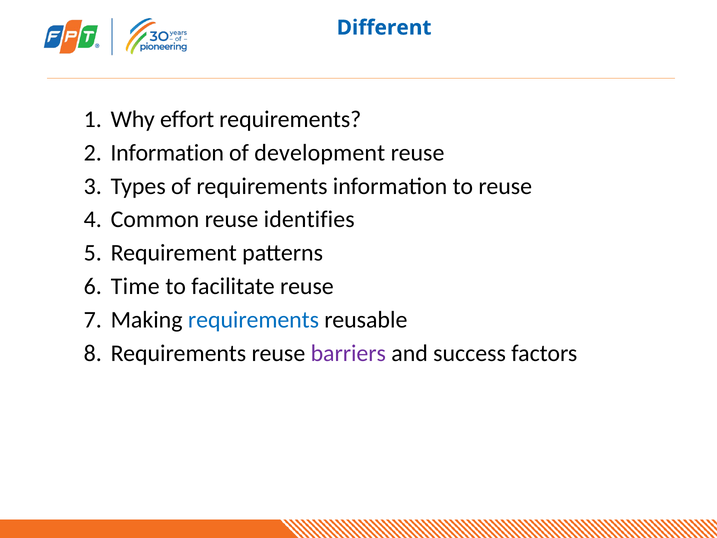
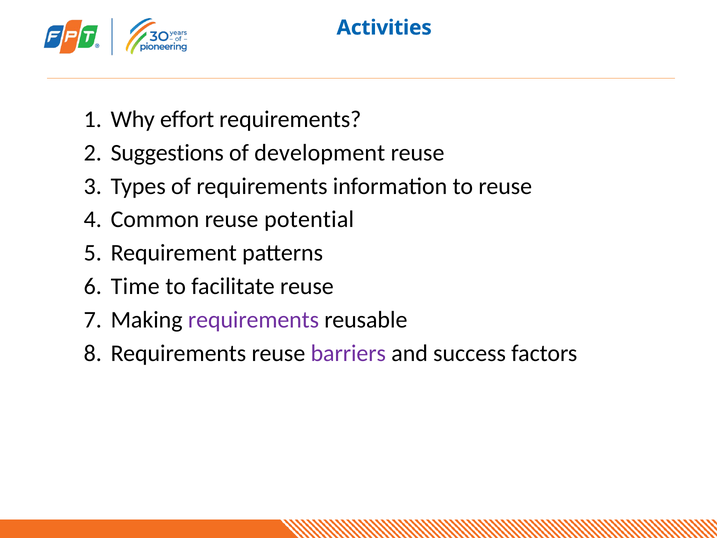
Different: Different -> Activities (384, 28)
Information: Information -> Suggestions (167, 153)
identifies: identifies -> potential (309, 219)
requirements colour: blue -> purple (253, 320)
